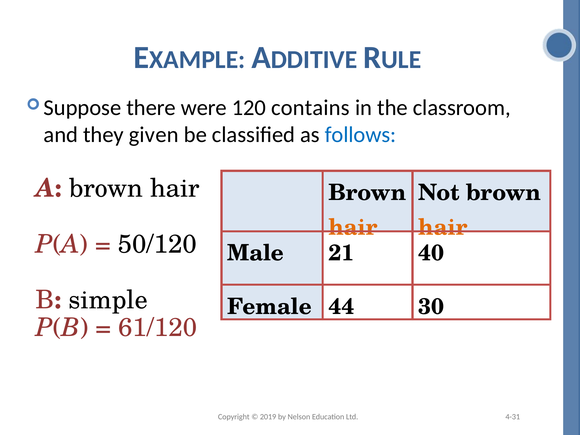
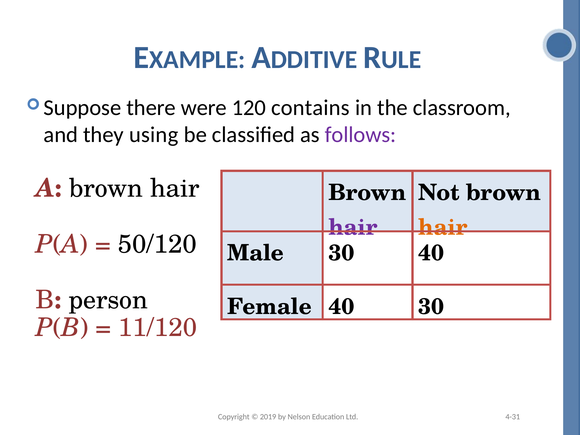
given: given -> using (154, 135)
follows colour: blue -> purple (360, 135)
hair colour: orange -> purple (353, 227)
Male 21: 21 -> 30 (341, 253)
simple: simple -> person (108, 300)
Female 44: 44 -> 40 (341, 307)
61/120: 61/120 -> 11/120 (158, 328)
